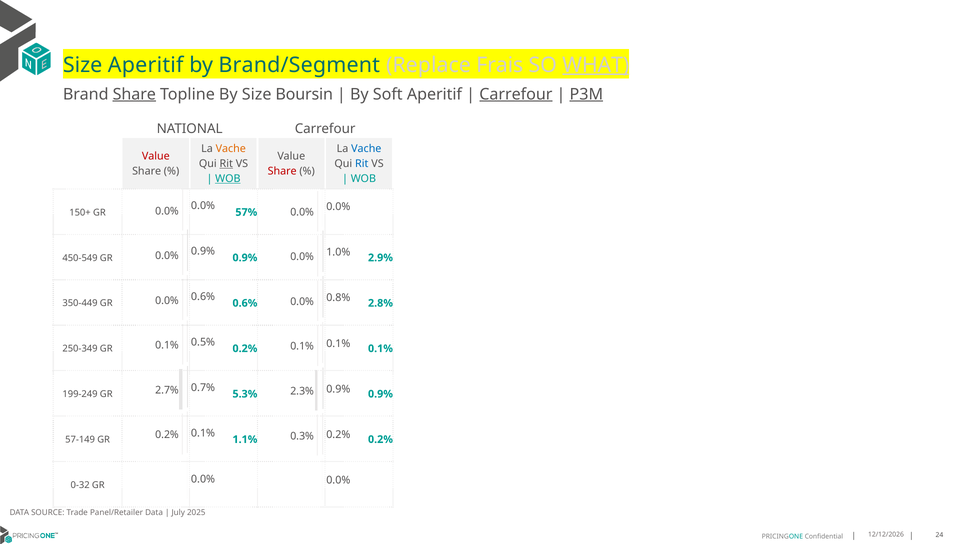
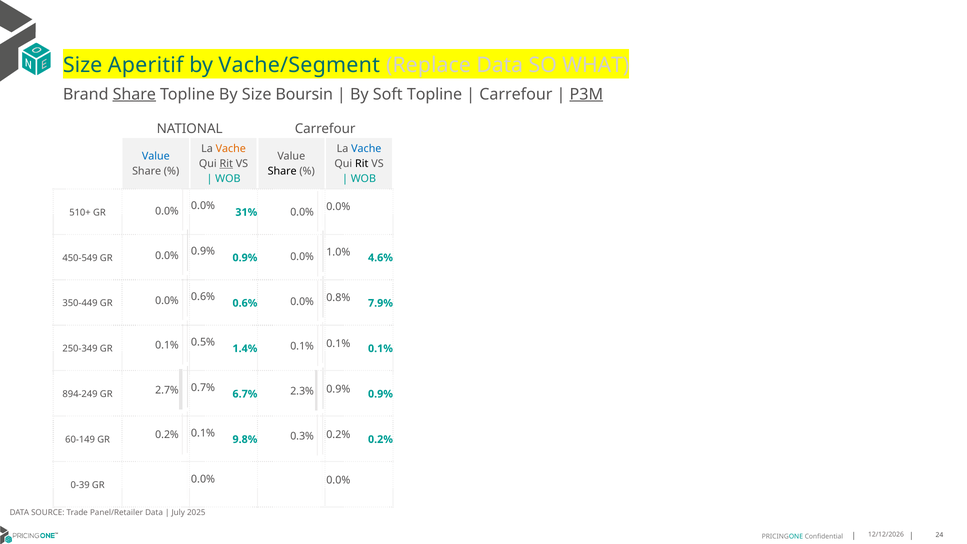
Brand/Segment: Brand/Segment -> Vache/Segment (299, 65)
Replace Frais: Frais -> Data (500, 65)
WHAT underline: present -> none (596, 65)
Soft Aperitif: Aperitif -> Topline (435, 94)
Carrefour underline: present -> none (516, 94)
Value colour: red -> blue (156, 156)
Rit colour: blue -> black (362, 164)
Share colour: red -> black (282, 171)
WOB underline: present -> none (228, 179)
150+: 150+ -> 510+ (80, 213)
57%: 57% -> 31% (246, 212)
2.9%: 2.9% -> 4.6% (380, 258)
2.8%: 2.8% -> 7.9% (380, 303)
GR 0.2%: 0.2% -> 1.4% (245, 349)
199-249: 199-249 -> 894-249 (80, 394)
5.3%: 5.3% -> 6.7% (245, 394)
57-149: 57-149 -> 60-149 (80, 440)
1.1%: 1.1% -> 9.8% (245, 439)
0-32: 0-32 -> 0-39 (80, 485)
